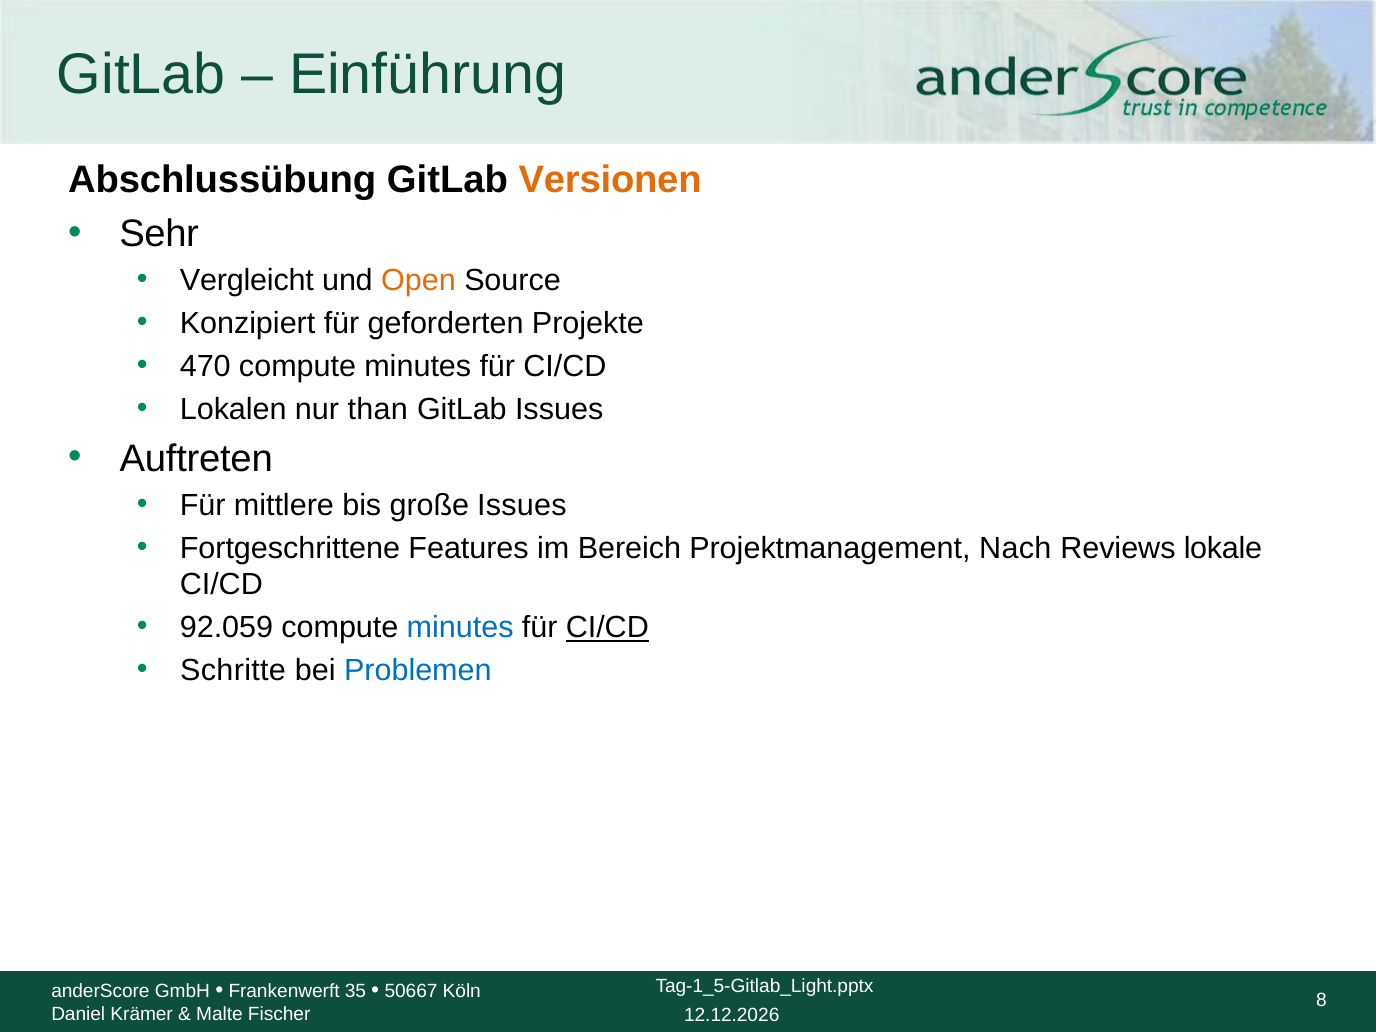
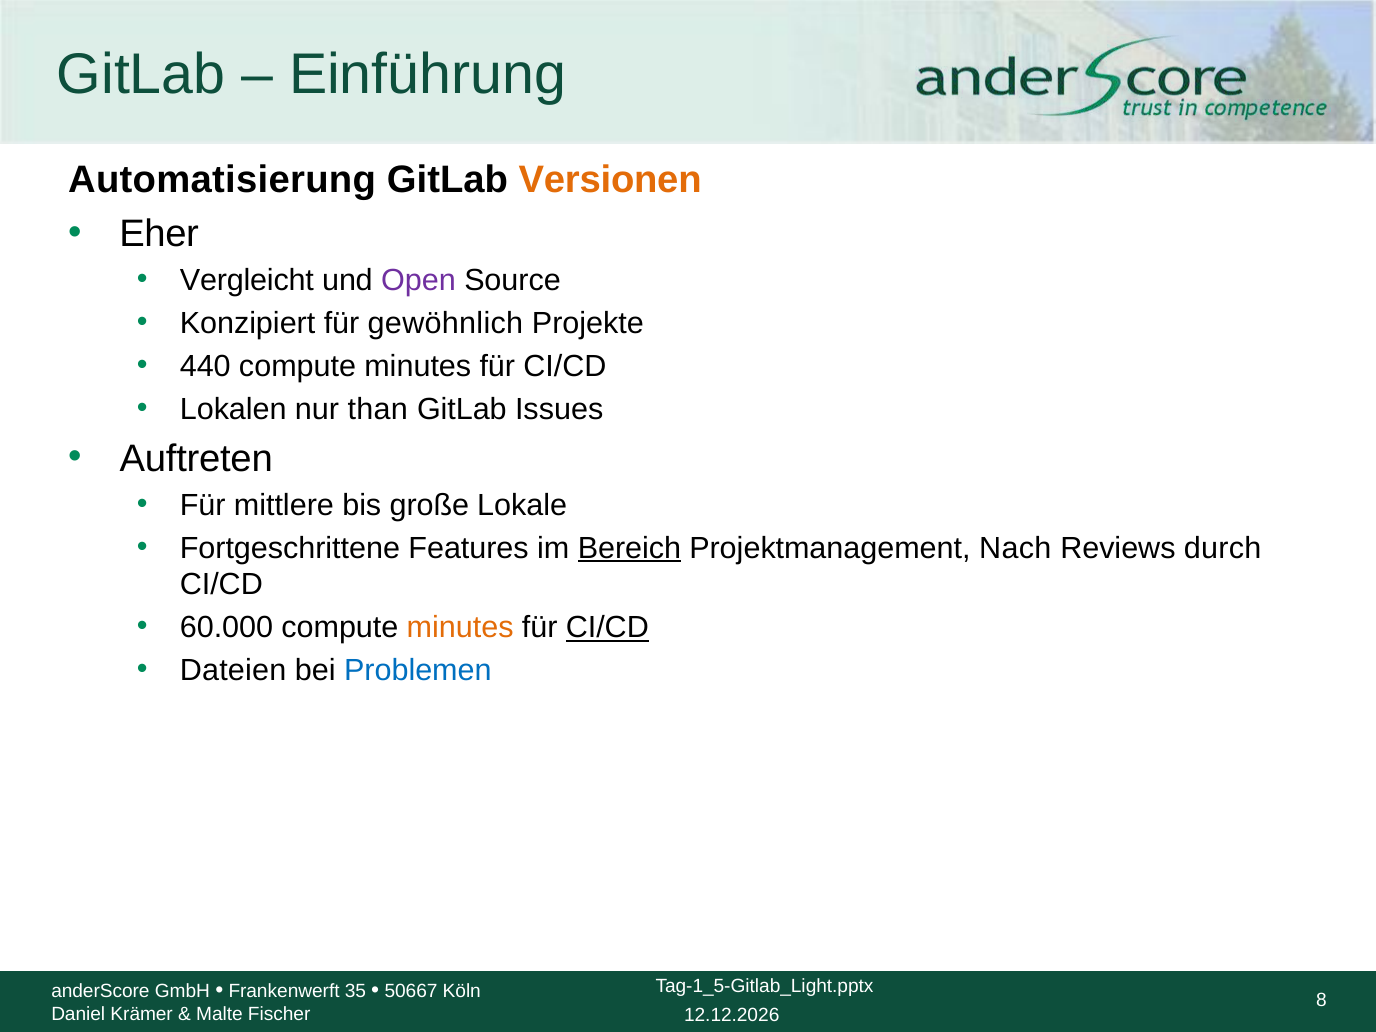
Abschlussübung: Abschlussübung -> Automatisierung (222, 180)
Sehr: Sehr -> Eher (159, 234)
Open colour: orange -> purple (419, 281)
geforderten: geforderten -> gewöhnlich (445, 323)
470: 470 -> 440 (205, 366)
große Issues: Issues -> Lokale (522, 505)
Bereich underline: none -> present (629, 548)
lokale: lokale -> durch (1223, 548)
92.059: 92.059 -> 60.000 (226, 628)
minutes colour: blue -> orange (460, 628)
Schritte: Schritte -> Dateien (233, 670)
